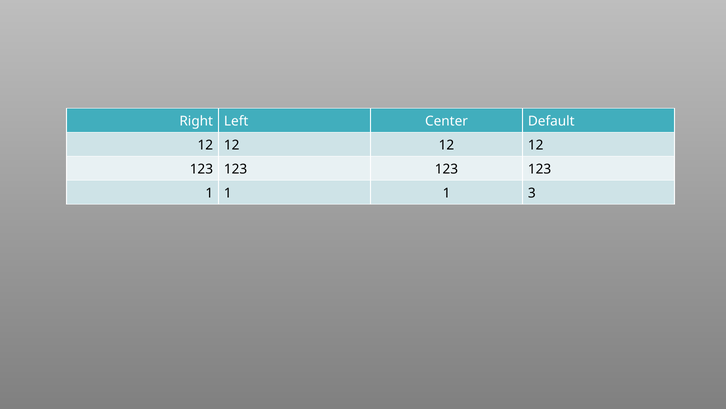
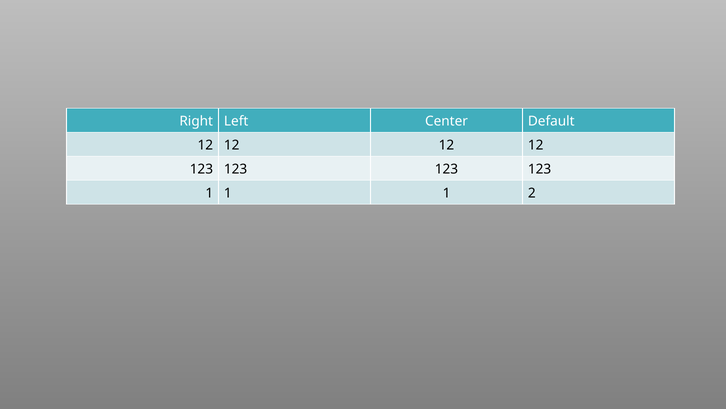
3: 3 -> 2 (532, 193)
